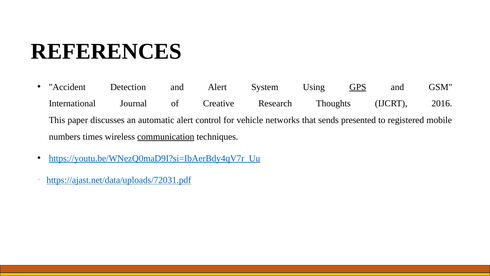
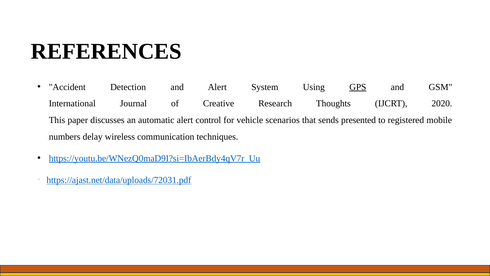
2016: 2016 -> 2020 (442, 103)
networks: networks -> scenarios (283, 120)
times: times -> delay (93, 136)
communication underline: present -> none (166, 136)
